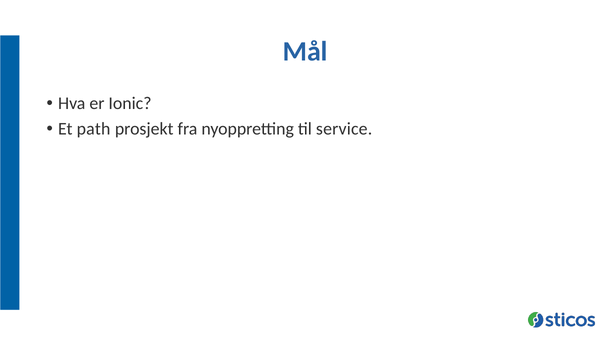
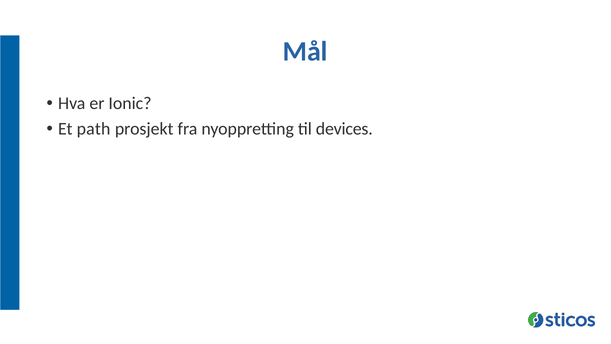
service: service -> devices (344, 129)
